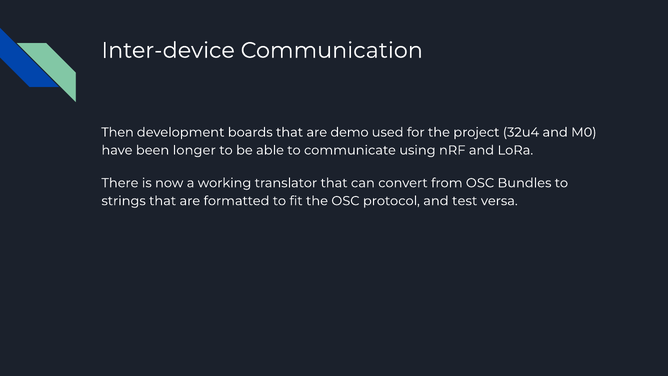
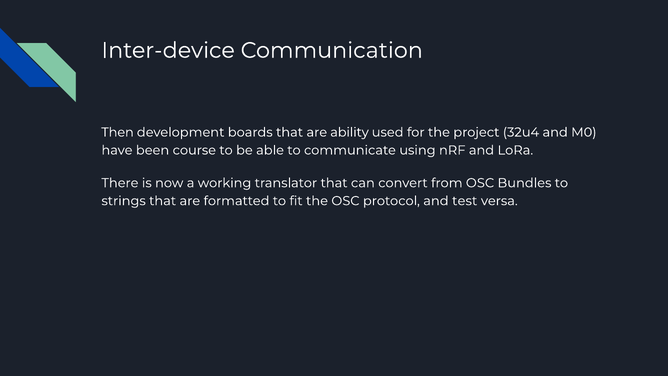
demo: demo -> ability (349, 132)
longer: longer -> course (194, 150)
